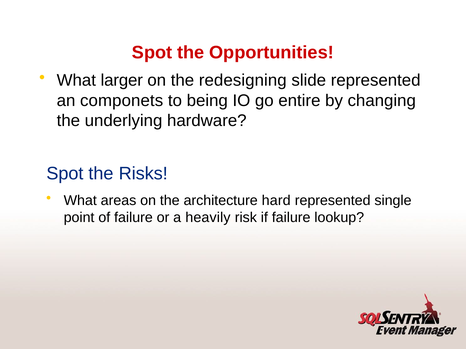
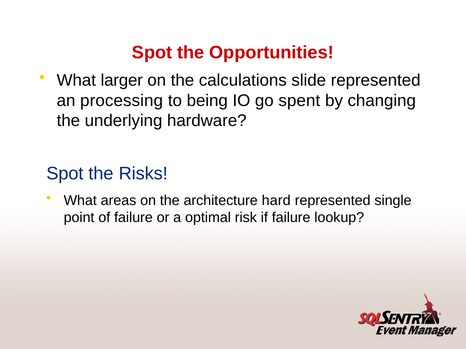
redesigning: redesigning -> calculations (243, 81)
componets: componets -> processing (122, 101)
entire: entire -> spent (299, 101)
heavily: heavily -> optimal (208, 218)
